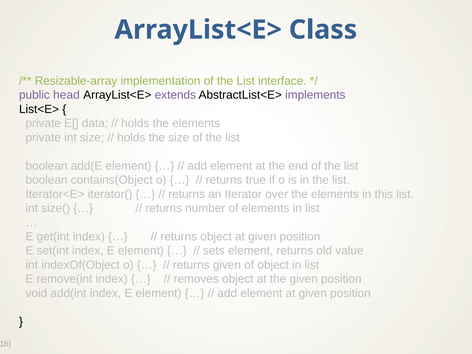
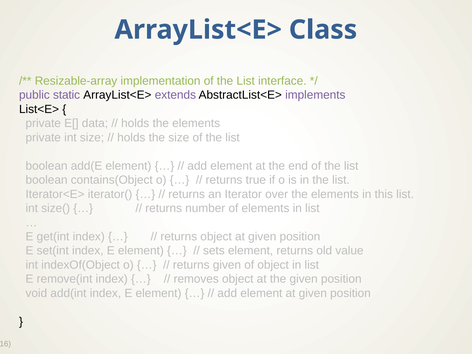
head: head -> static (67, 95)
